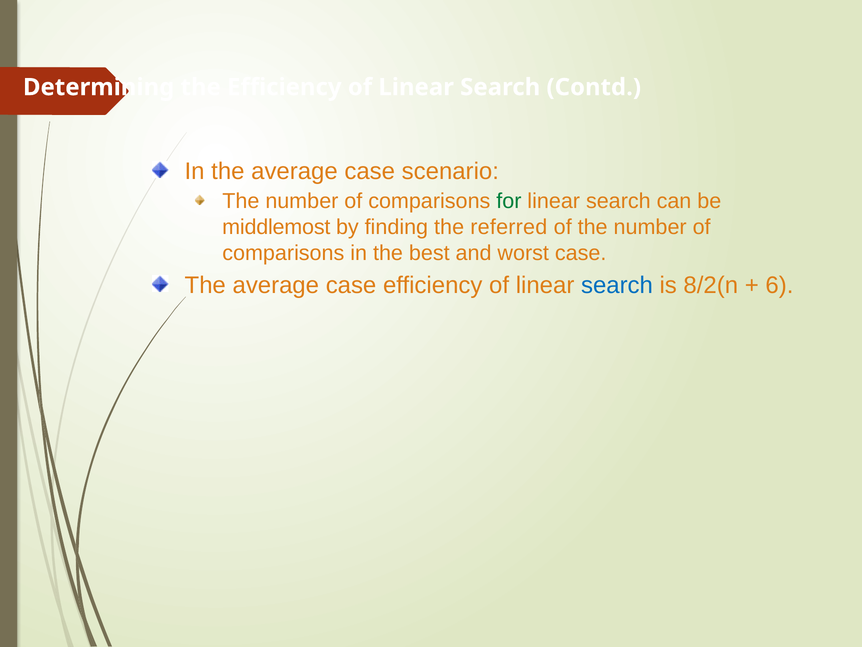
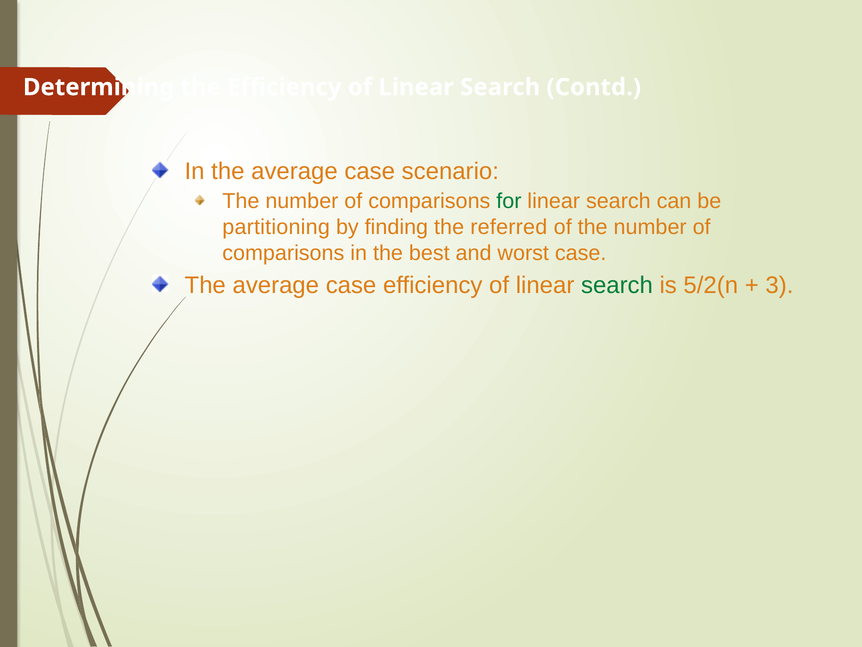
middlemost: middlemost -> partitioning (276, 227)
search colour: blue -> green (617, 285)
8/2(n: 8/2(n -> 5/2(n (711, 285)
6: 6 -> 3 (779, 285)
